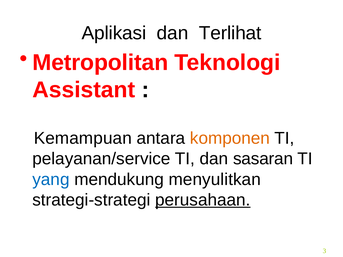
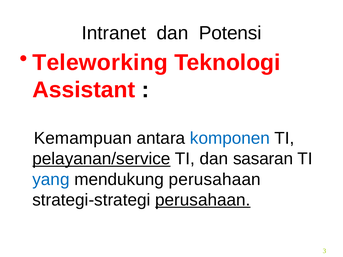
Aplikasi: Aplikasi -> Intranet (114, 33)
Terlihat: Terlihat -> Potensi (230, 33)
Metropolitan: Metropolitan -> Teleworking (100, 63)
komponen colour: orange -> blue (230, 138)
pelayanan/service underline: none -> present (101, 159)
mendukung menyulitkan: menyulitkan -> perusahaan (215, 180)
